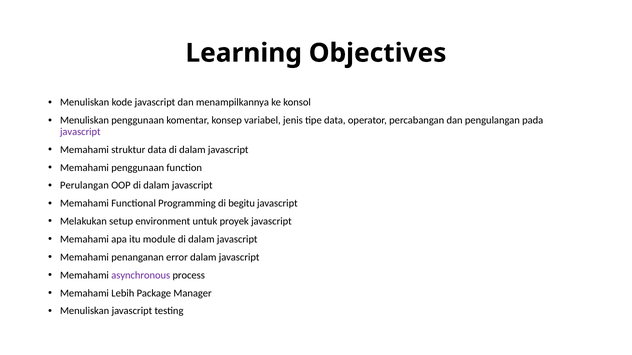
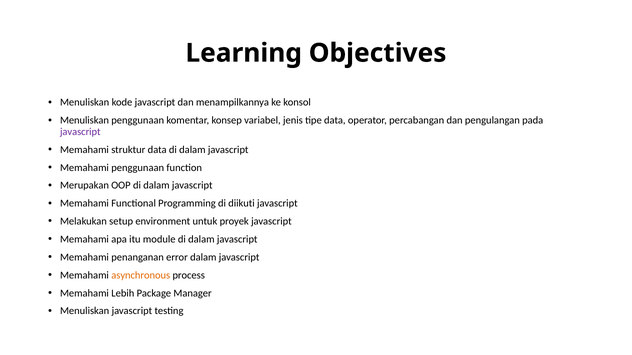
Perulangan: Perulangan -> Merupakan (84, 186)
begitu: begitu -> diikuti (242, 204)
asynchronous colour: purple -> orange (141, 276)
